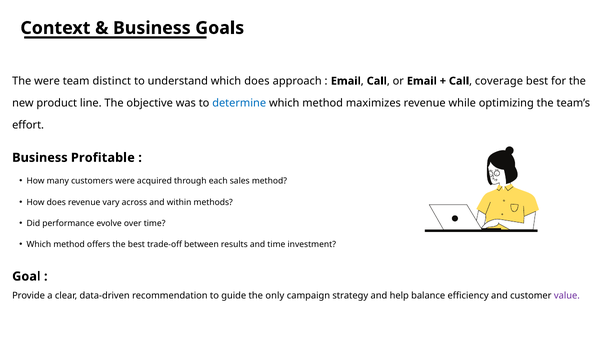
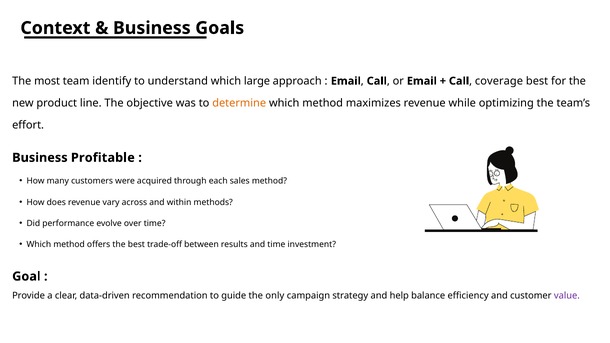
The were: were -> most (47, 81)
distinct: distinct -> identify (112, 81)
which does: does -> large (257, 81)
determine colour: blue -> orange (239, 103)
